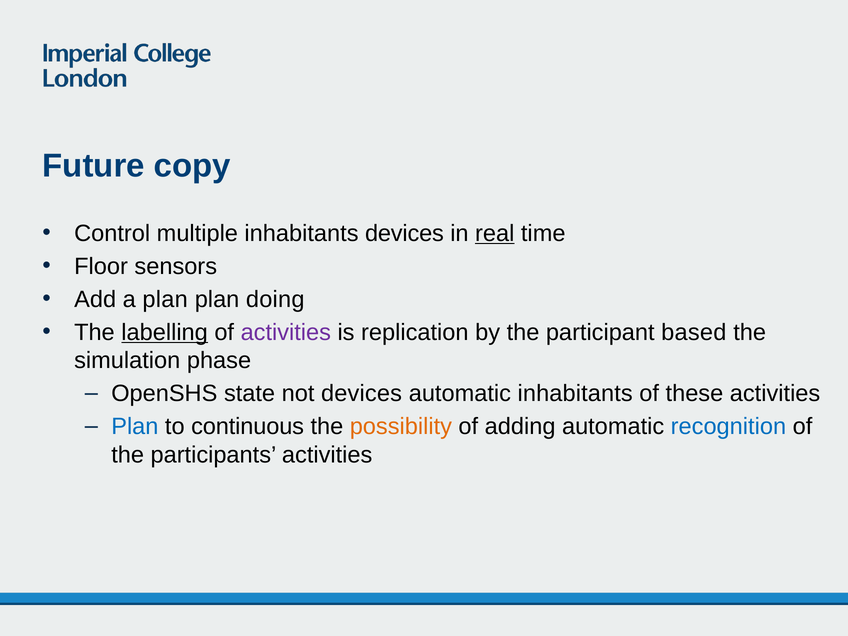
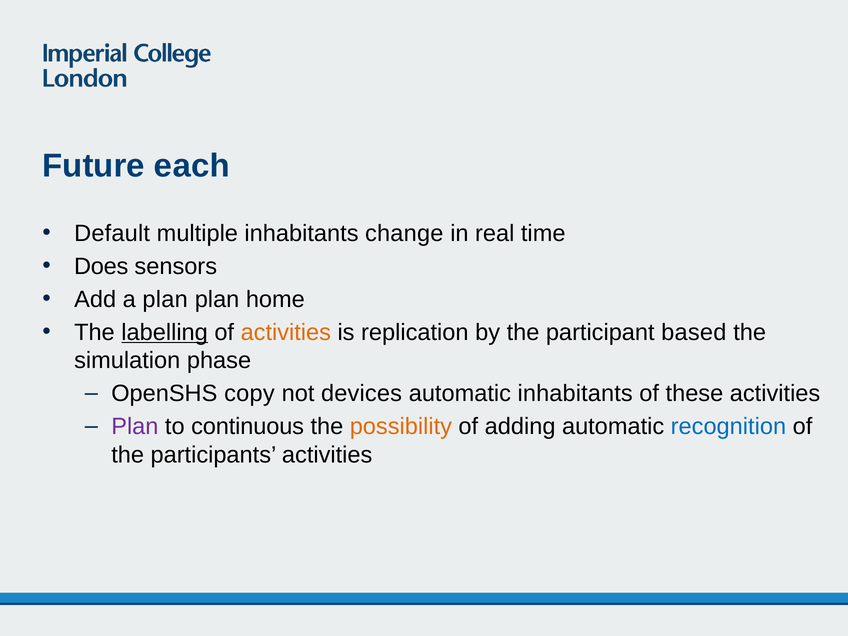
copy: copy -> each (192, 166)
Control: Control -> Default (112, 233)
inhabitants devices: devices -> change (404, 233)
real underline: present -> none (495, 233)
Floor: Floor -> Does (101, 266)
doing: doing -> home (275, 299)
activities colour: purple -> orange (286, 332)
state: state -> copy (249, 394)
Plan colour: blue -> purple (135, 427)
